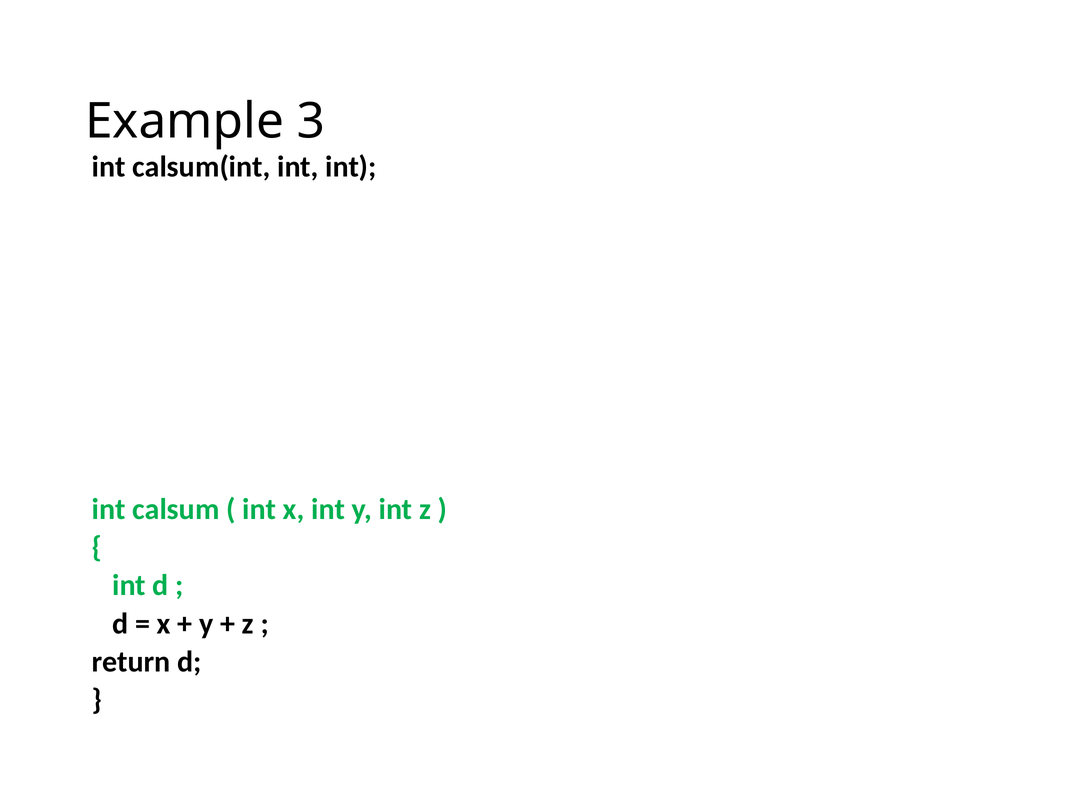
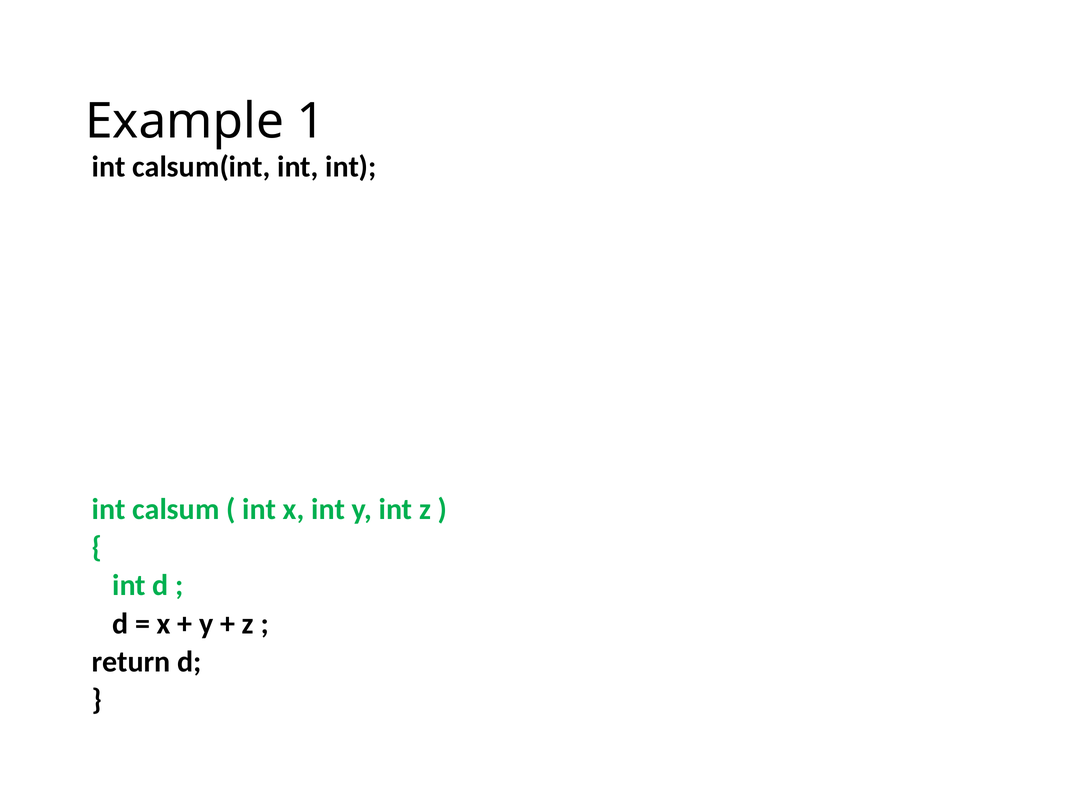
3: 3 -> 1 (311, 121)
